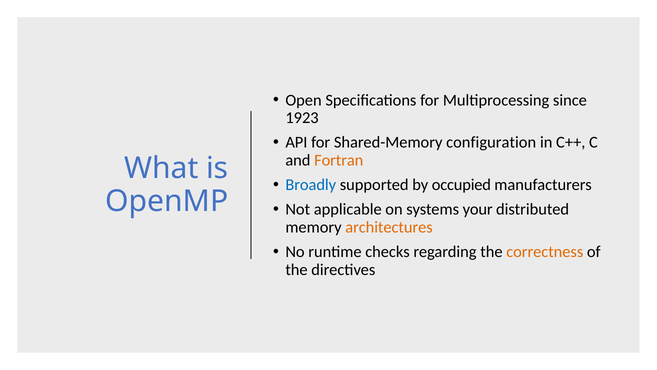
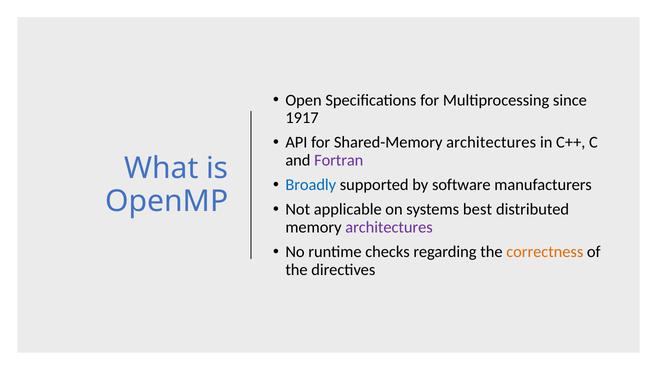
1923: 1923 -> 1917 (302, 118)
Shared-Memory configuration: configuration -> architectures (491, 142)
Fortran colour: orange -> purple (339, 160)
occupied: occupied -> software (461, 185)
your: your -> best (478, 209)
architectures colour: orange -> purple (389, 227)
